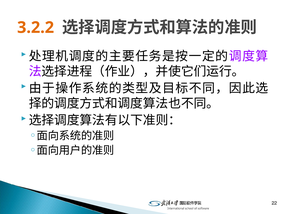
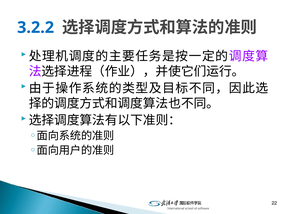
3.2.2 colour: orange -> blue (36, 27)
